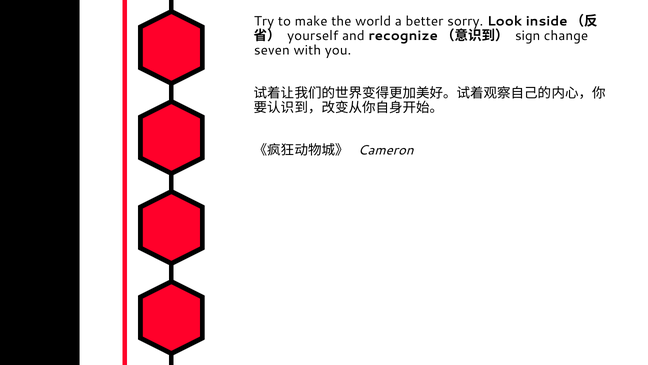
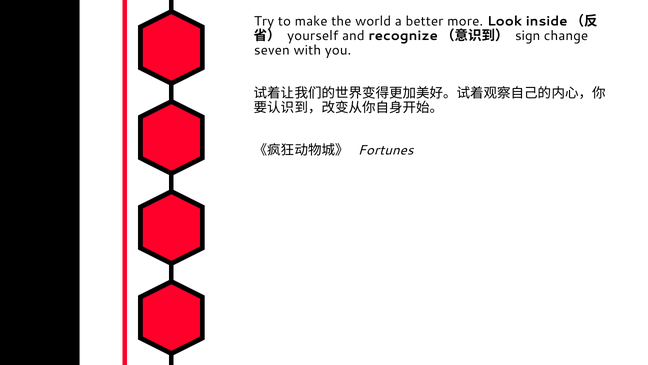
sorry: sorry -> more (465, 21)
Cameron: Cameron -> Fortunes (386, 150)
